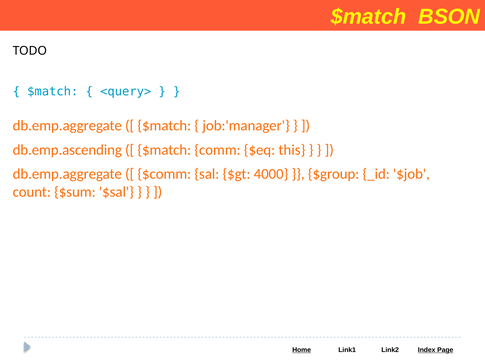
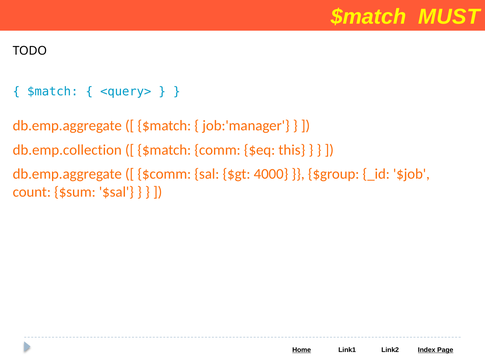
BSON: BSON -> MUST (449, 17)
db.emp.ascending: db.emp.ascending -> db.emp.collection (67, 150)
